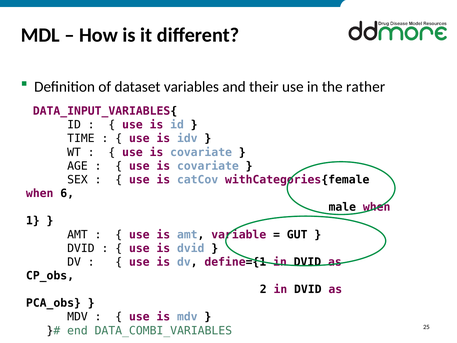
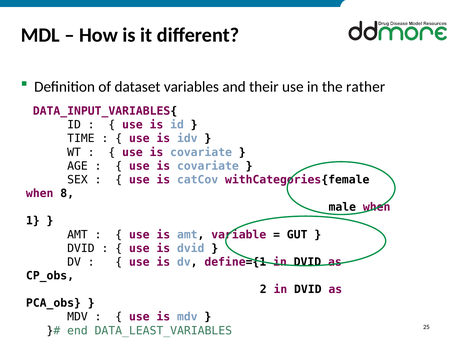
6: 6 -> 8 (67, 193)
DATA_COMBI_VARIABLES: DATA_COMBI_VARIABLES -> DATA_LEAST_VARIABLES (163, 330)
